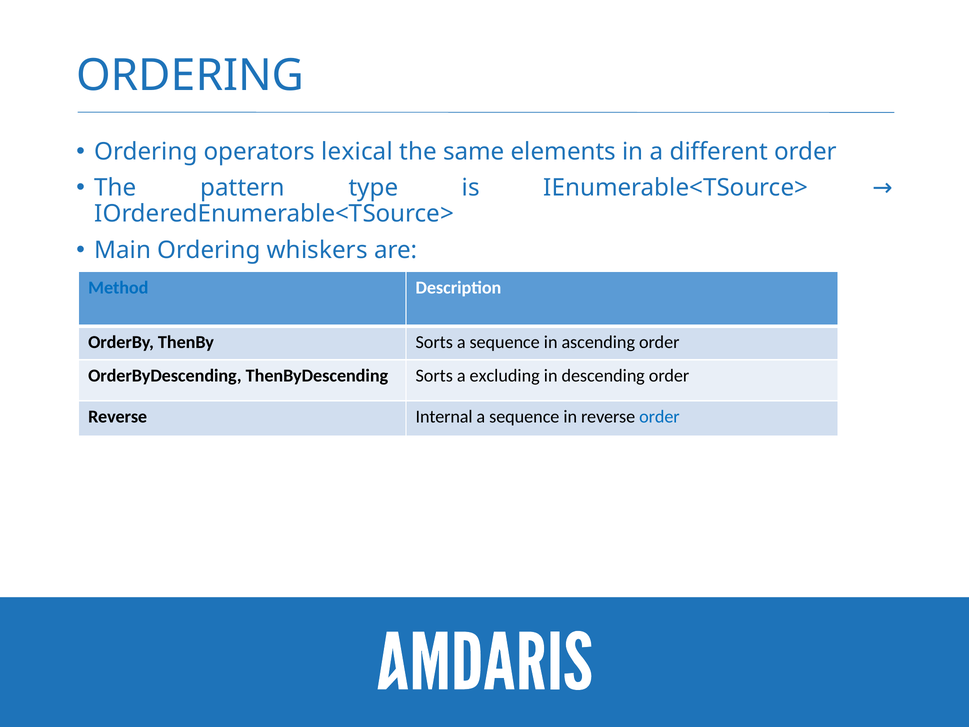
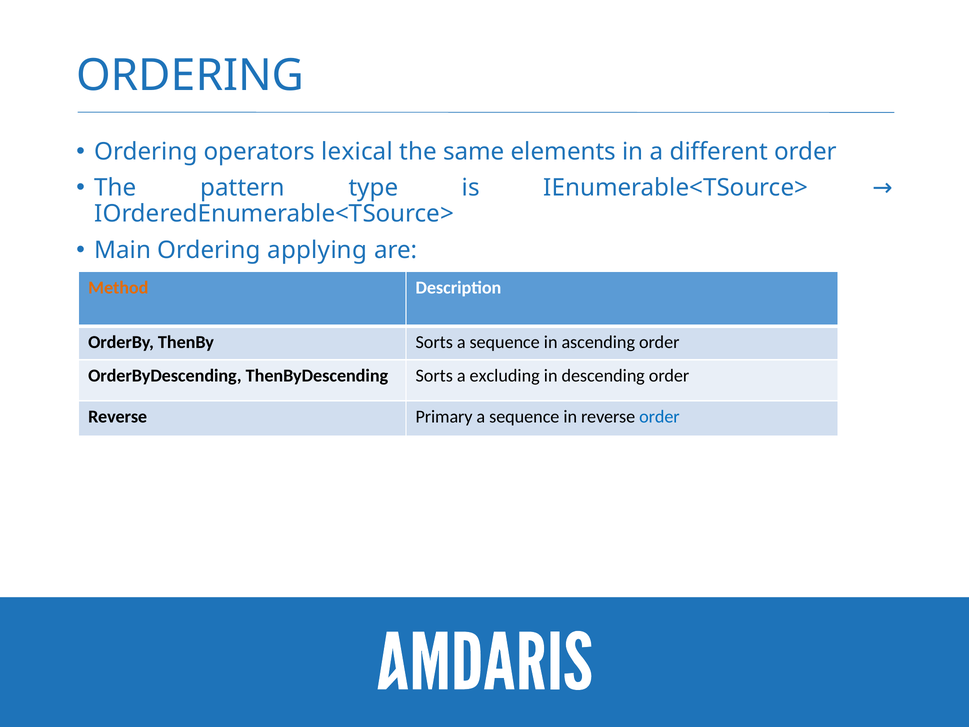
whiskers: whiskers -> applying (317, 250)
Method colour: blue -> orange (118, 288)
Internal: Internal -> Primary (444, 417)
